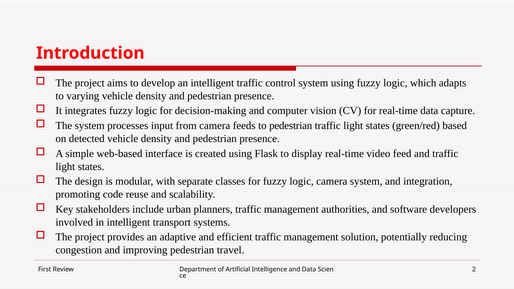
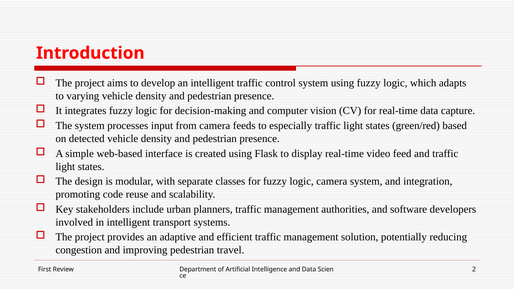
to pedestrian: pedestrian -> especially (291, 126)
